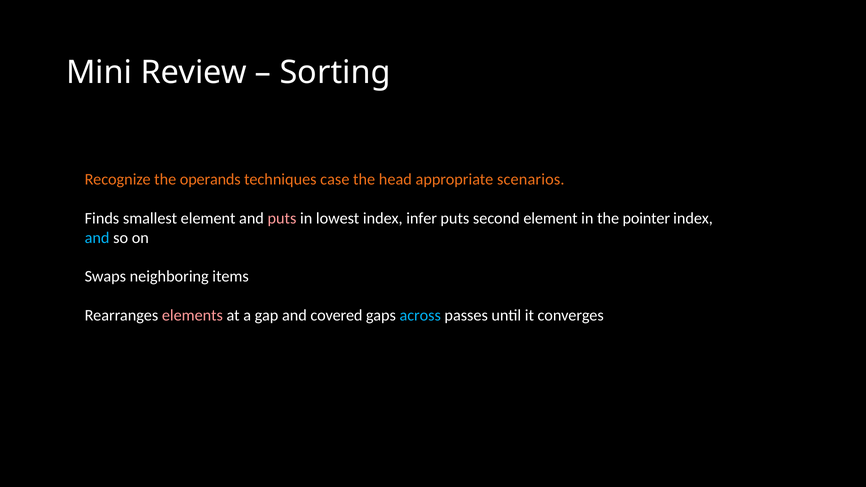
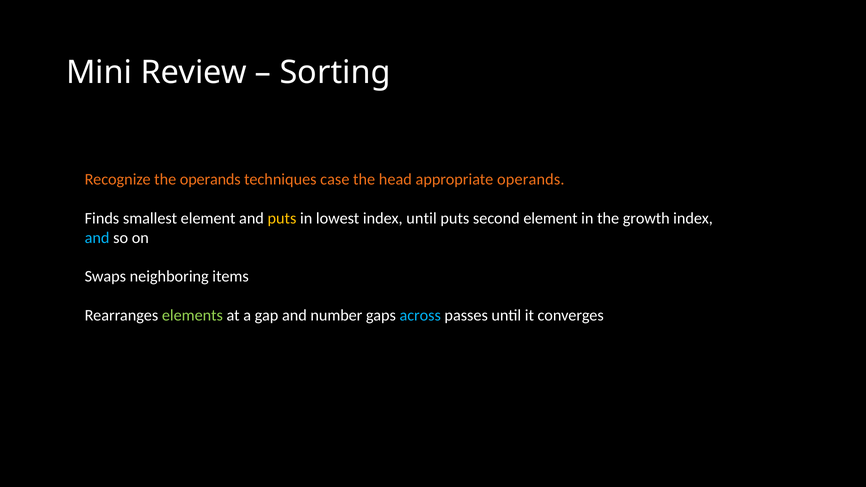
appropriate scenarios: scenarios -> operands (531, 179)
puts colour: pink -> yellow (282, 218)
index infer: infer -> until (422, 218)
pointer: pointer -> growth (646, 218)
elements colour: pink -> light green (192, 316)
covered: covered -> number (336, 316)
